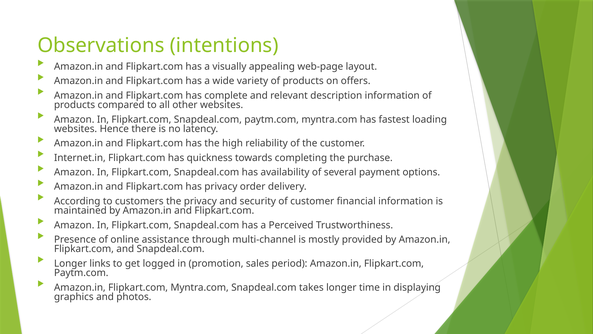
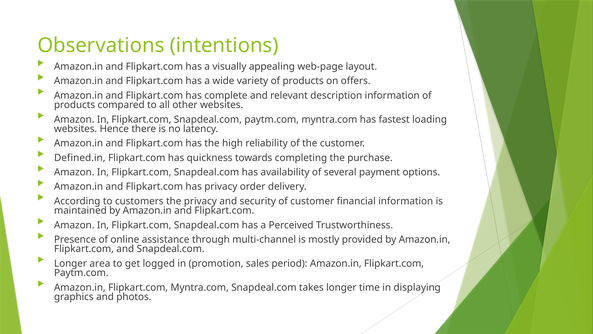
Internet.in: Internet.in -> Defined.in (80, 158)
links: links -> area (100, 263)
